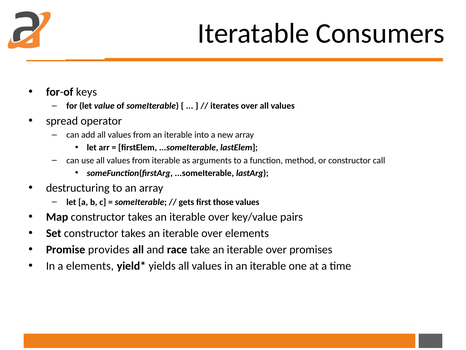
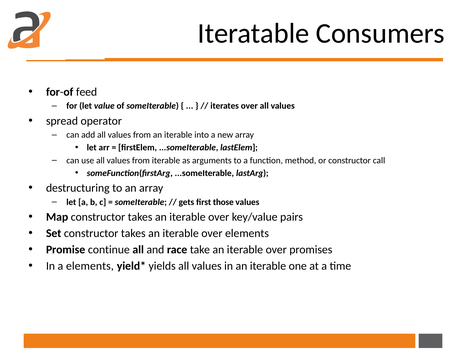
keys: keys -> feed (87, 92)
provides: provides -> continue (109, 249)
